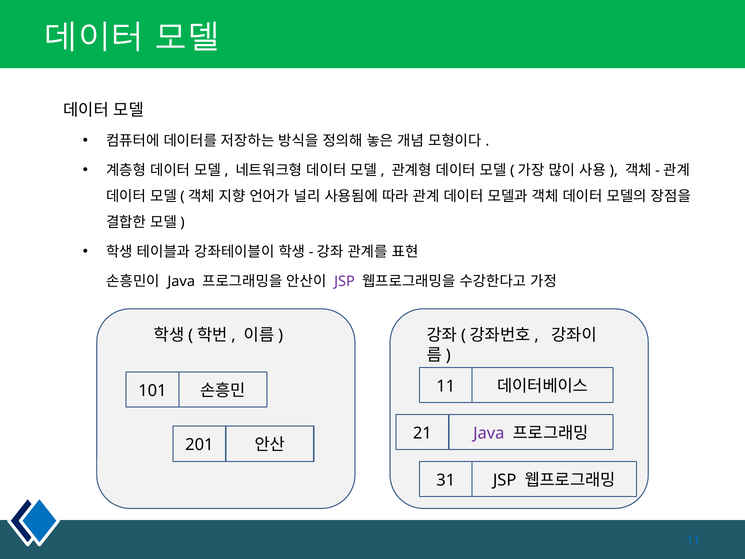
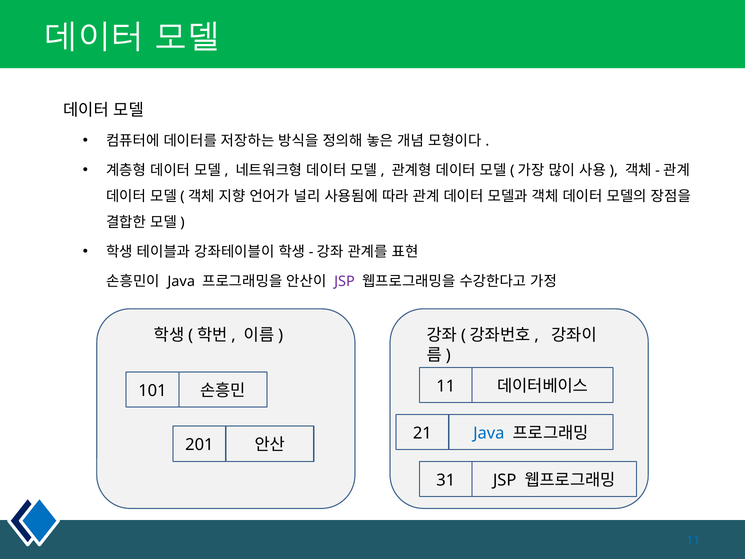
Java colour: purple -> blue (489, 433)
